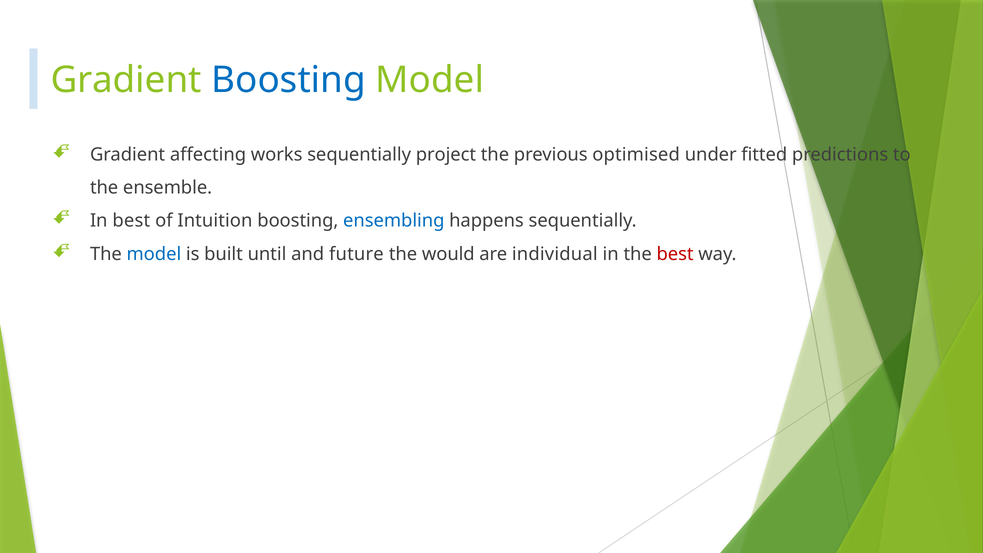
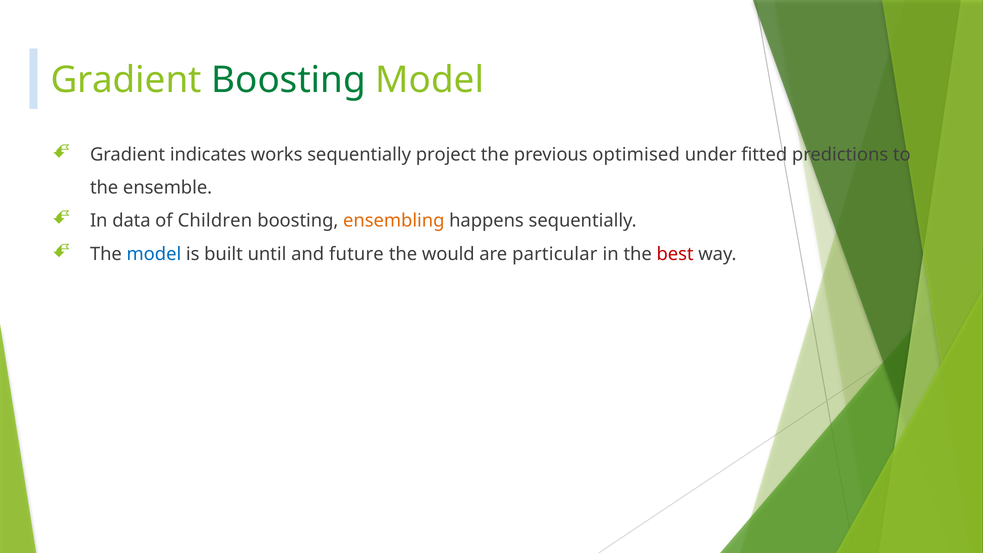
Boosting colour: blue -> green (289, 80)
affecting: affecting -> indicates (208, 155)
In best: best -> data (131, 221)
Intuition: Intuition -> Children (215, 221)
ensembling colour: blue -> orange (394, 221)
individual: individual -> particular (555, 254)
